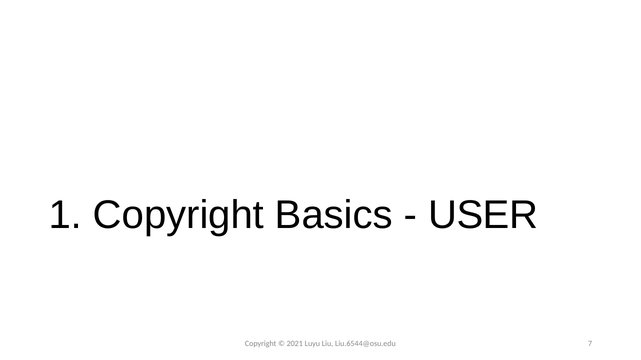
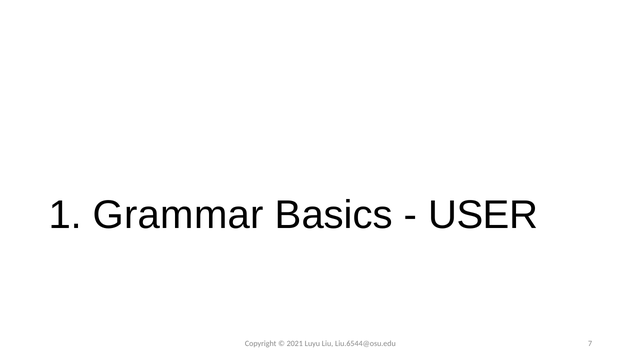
1 Copyright: Copyright -> Grammar (178, 216)
